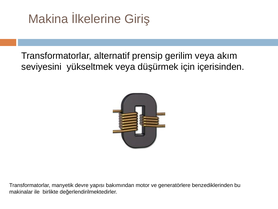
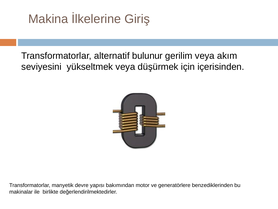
prensip: prensip -> bulunur (147, 56)
